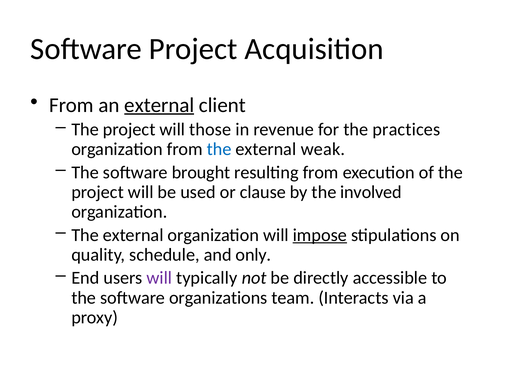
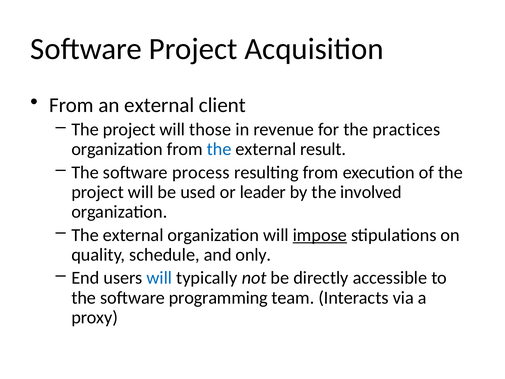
external underline: present -> none (159, 105)
weak: weak -> result (323, 149)
brought: brought -> process (201, 172)
clause: clause -> leader (263, 192)
will colour: purple -> blue (159, 278)
organizations: organizations -> programming (218, 297)
